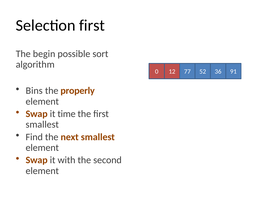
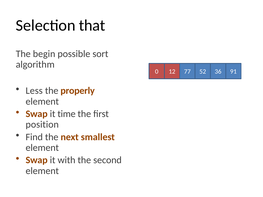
Selection first: first -> that (92, 25)
Bins: Bins -> Less (34, 91)
smallest: smallest -> position (42, 125)
